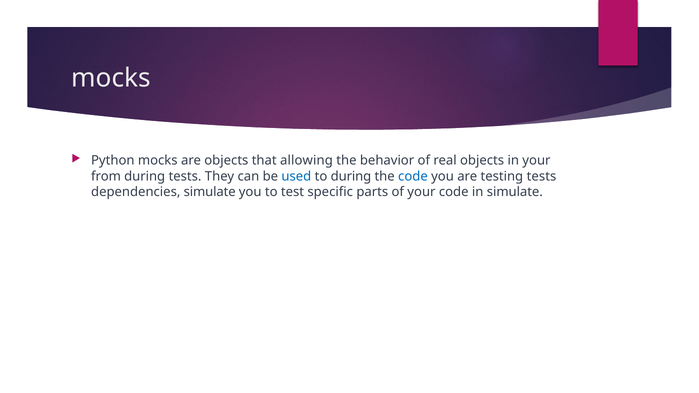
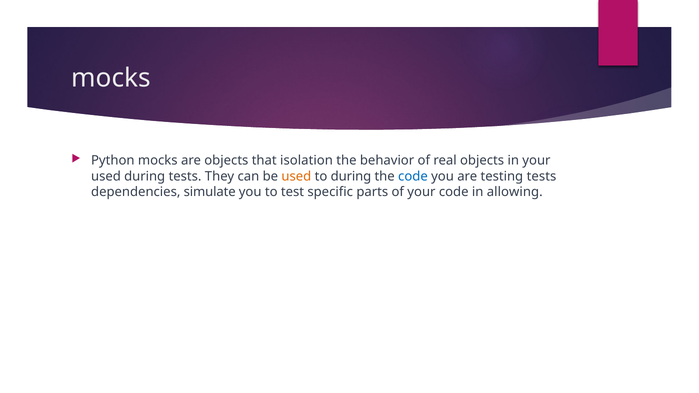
allowing: allowing -> isolation (306, 161)
from: from -> used (106, 176)
used colour: blue -> orange (296, 176)
in simulate: simulate -> allowing (515, 192)
